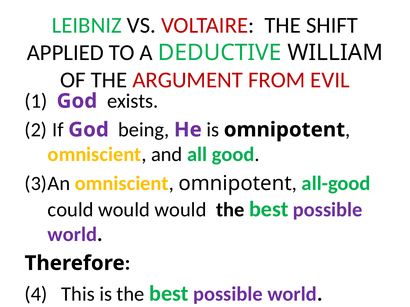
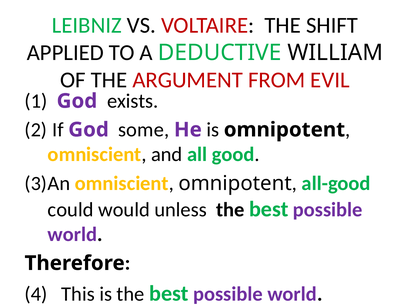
being: being -> some (144, 130)
would would: would -> unless (181, 210)
